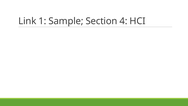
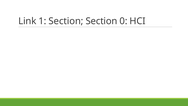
1 Sample: Sample -> Section (66, 21)
4: 4 -> 0 (123, 21)
